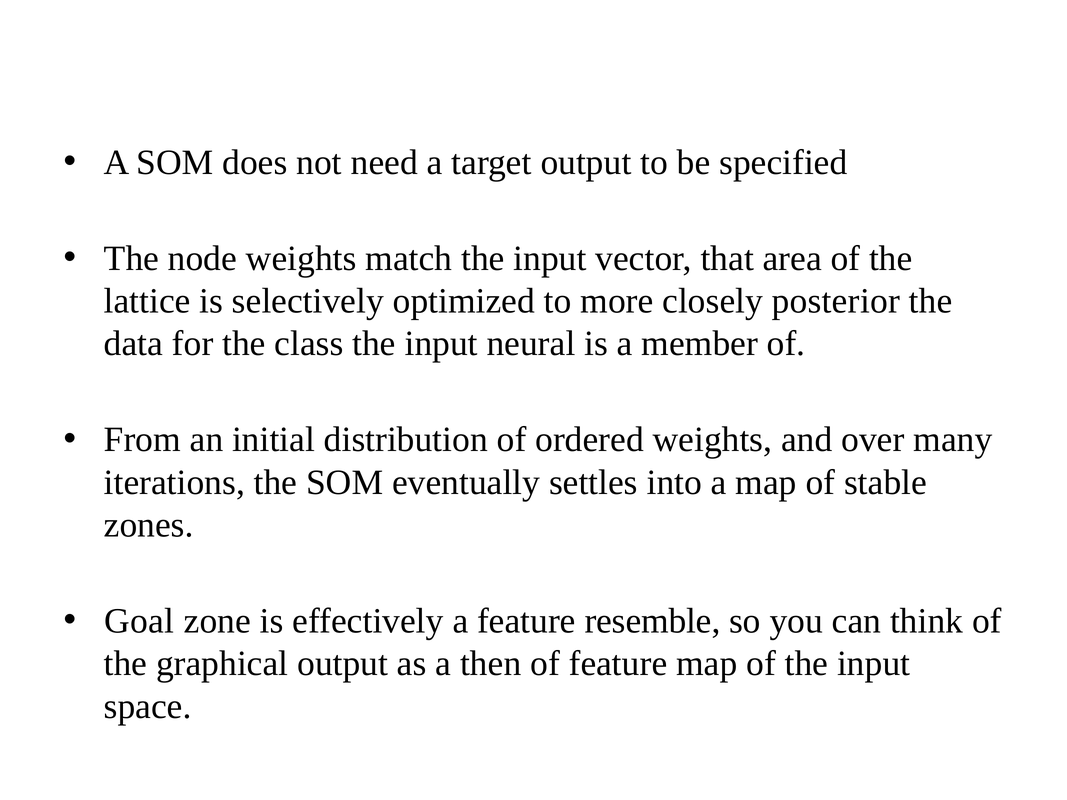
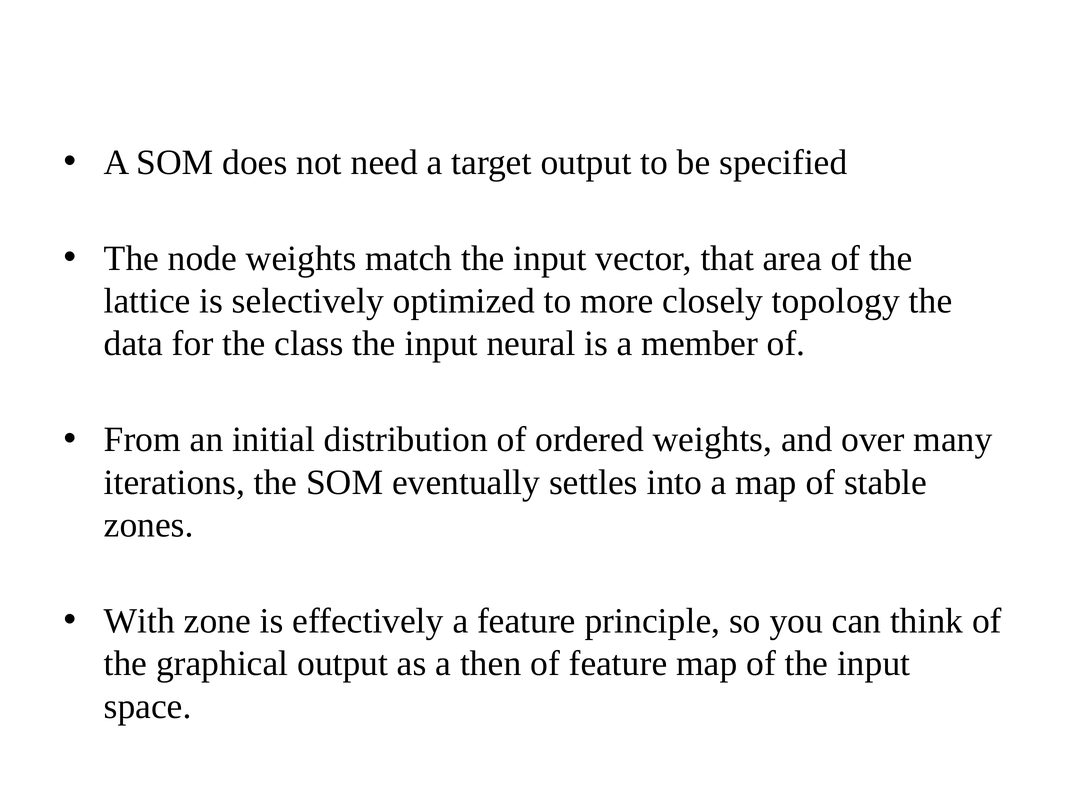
posterior: posterior -> topology (836, 301)
Goal: Goal -> With (139, 621)
resemble: resemble -> principle (652, 621)
